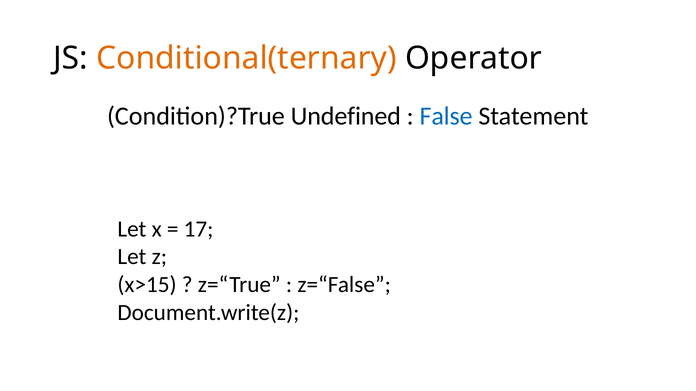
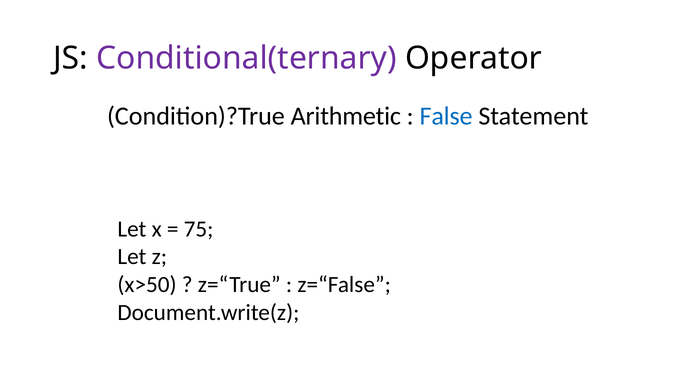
Conditional(ternary colour: orange -> purple (246, 58)
Undefined: Undefined -> Arithmetic (346, 117)
17: 17 -> 75 (199, 229)
x>15: x>15 -> x>50 (147, 285)
